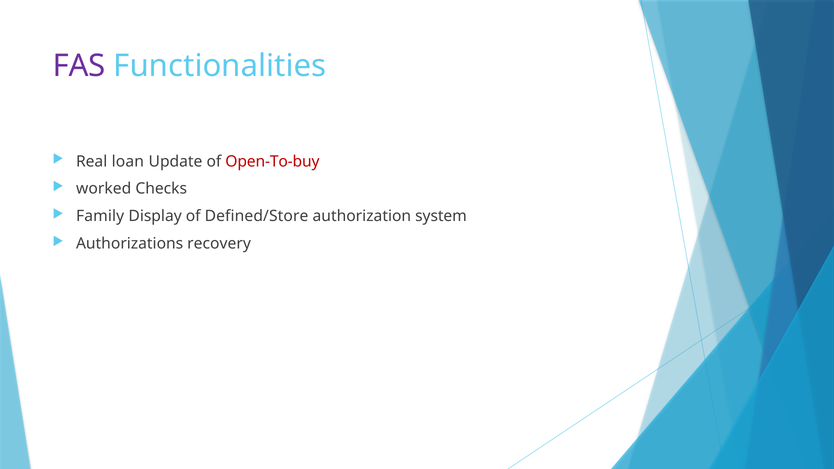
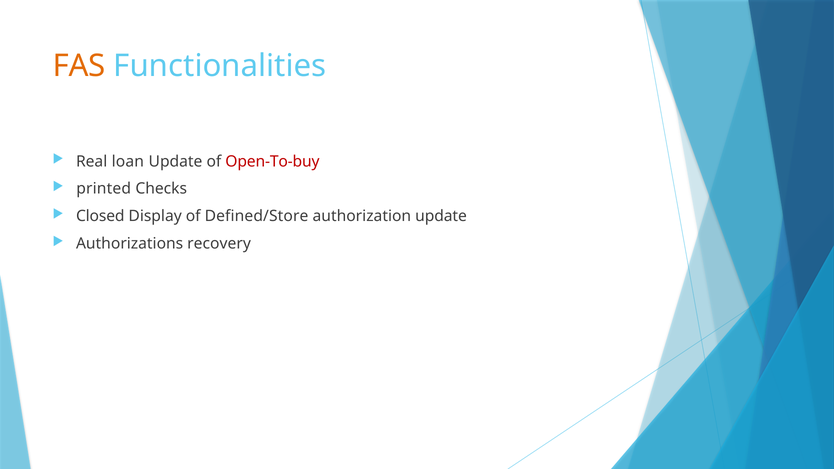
FAS colour: purple -> orange (79, 66)
worked: worked -> printed (104, 189)
Family: Family -> Closed (100, 216)
authorization system: system -> update (441, 216)
